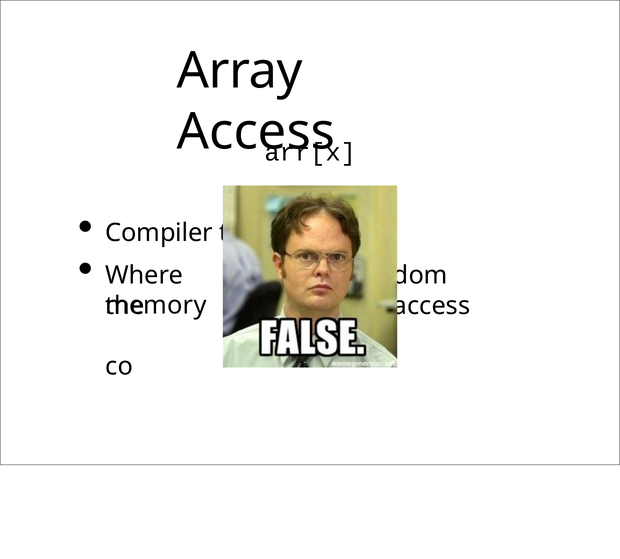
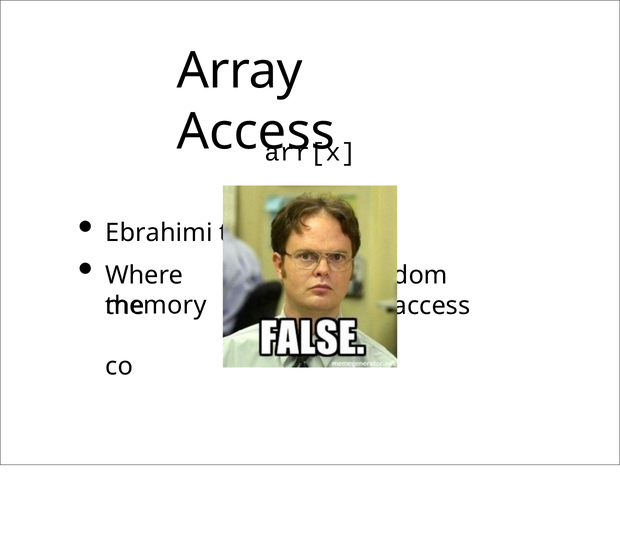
Compiler: Compiler -> Ebrahimi (159, 233)
